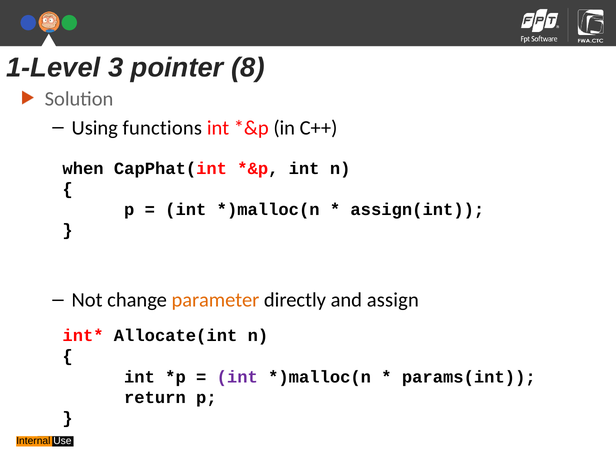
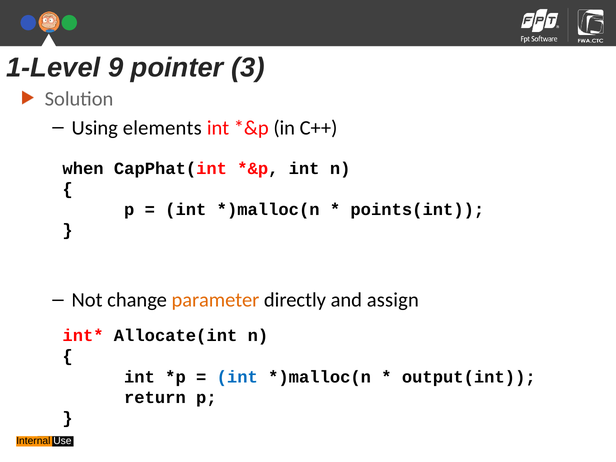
3: 3 -> 9 (116, 68)
8: 8 -> 3 (248, 68)
functions: functions -> elements (162, 128)
assign(int: assign(int -> points(int (417, 210)
int colour: purple -> blue (237, 377)
params(int: params(int -> output(int (469, 377)
